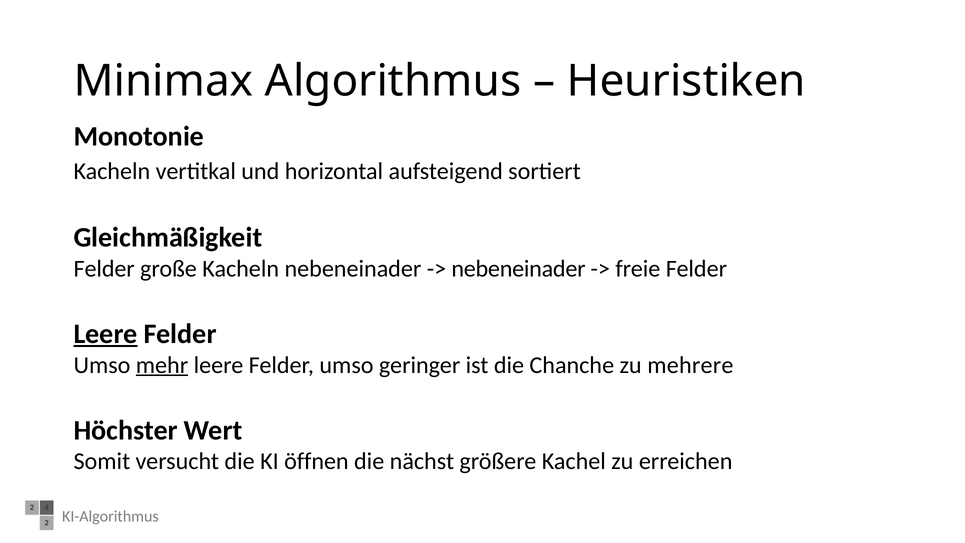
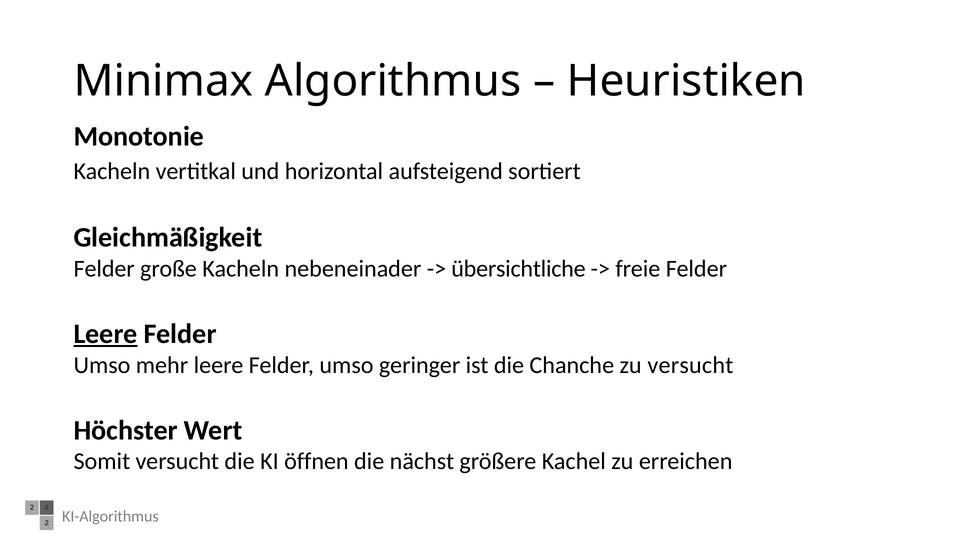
nebeneinader: nebeneinader -> übersichtliche (518, 269)
mehr underline: present -> none (162, 365)
zu mehrere: mehrere -> versucht (690, 365)
